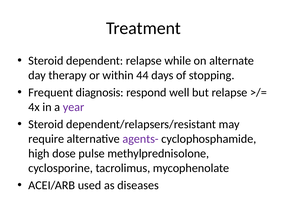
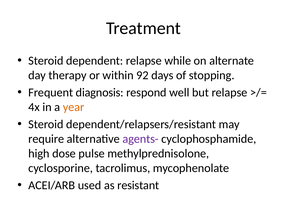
44: 44 -> 92 (142, 75)
year colour: purple -> orange (74, 107)
diseases: diseases -> resistant (138, 185)
